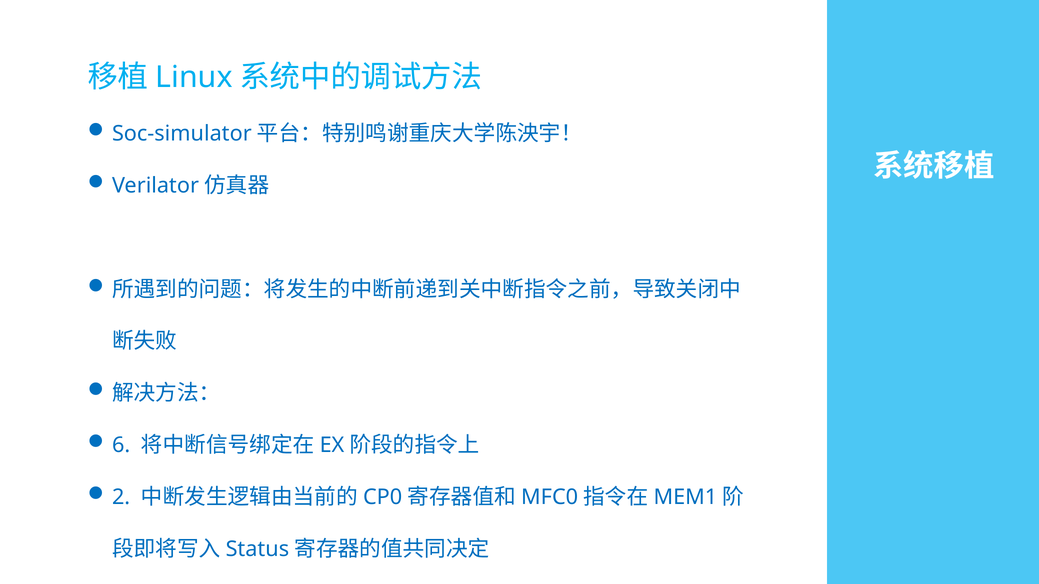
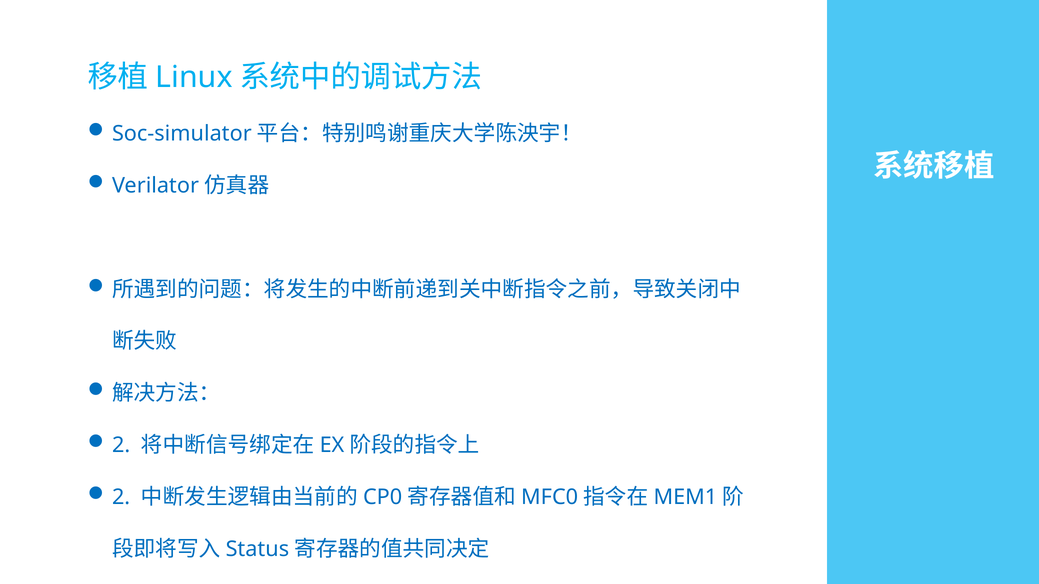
6: 6 -> 2 (121, 445)
